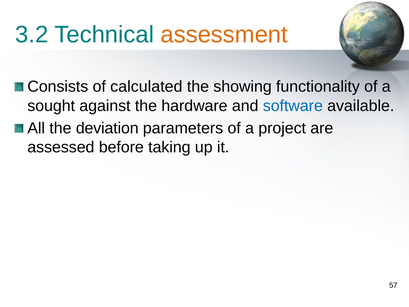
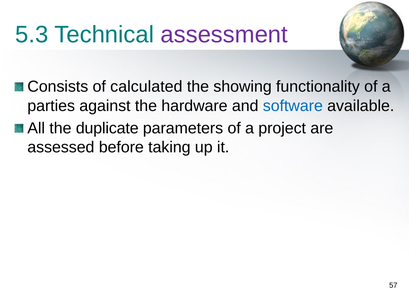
3.2: 3.2 -> 5.3 (32, 35)
assessment colour: orange -> purple (224, 35)
sought: sought -> parties (51, 106)
deviation: deviation -> duplicate (107, 128)
